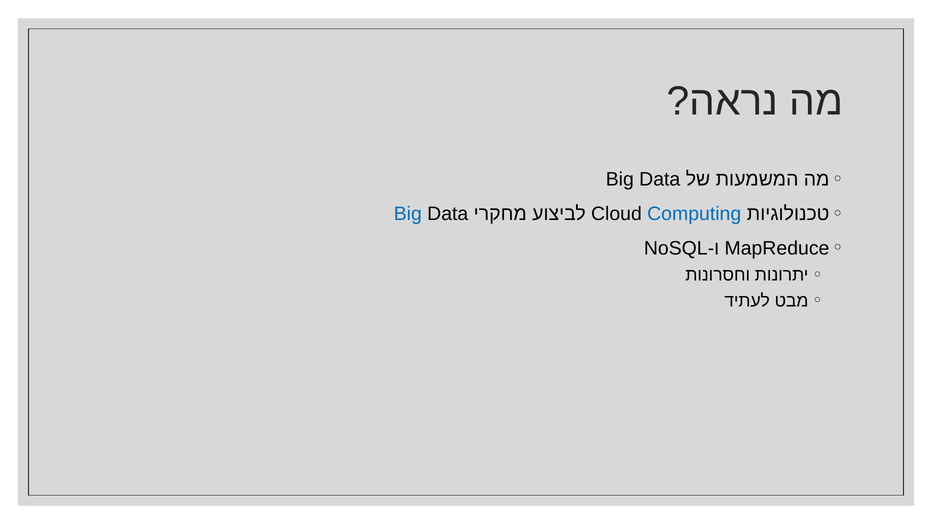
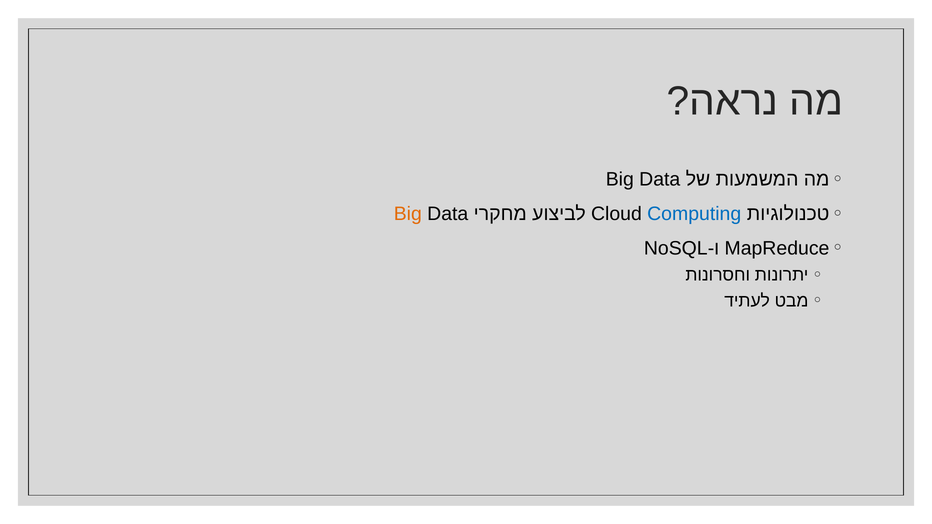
Big colour: blue -> orange (408, 214)
